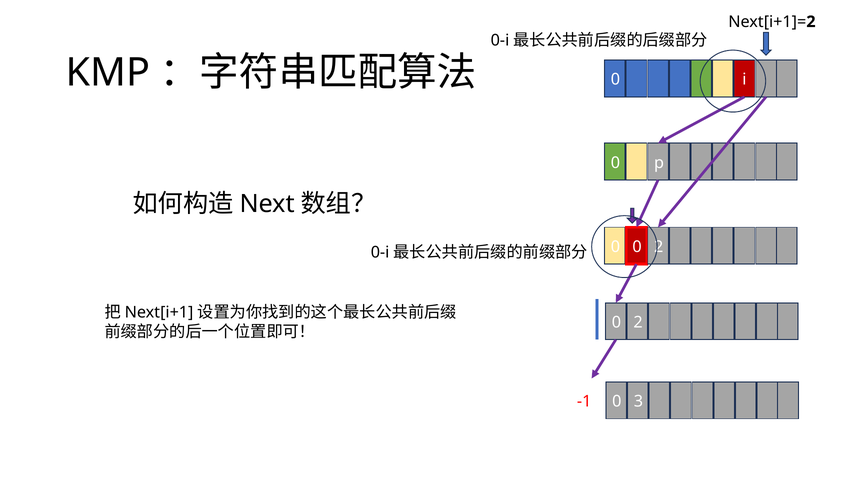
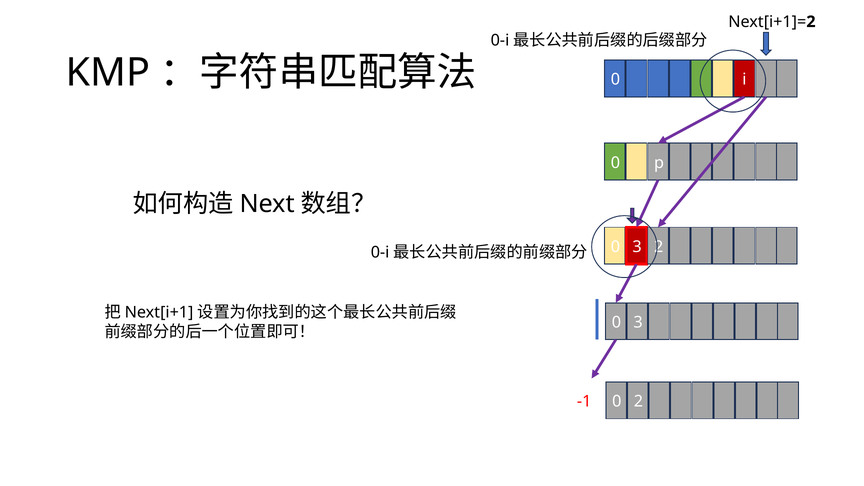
0: 0 -> 3 (637, 247)
2: 2 -> 3 (638, 322)
0 3: 3 -> 2 (638, 401)
